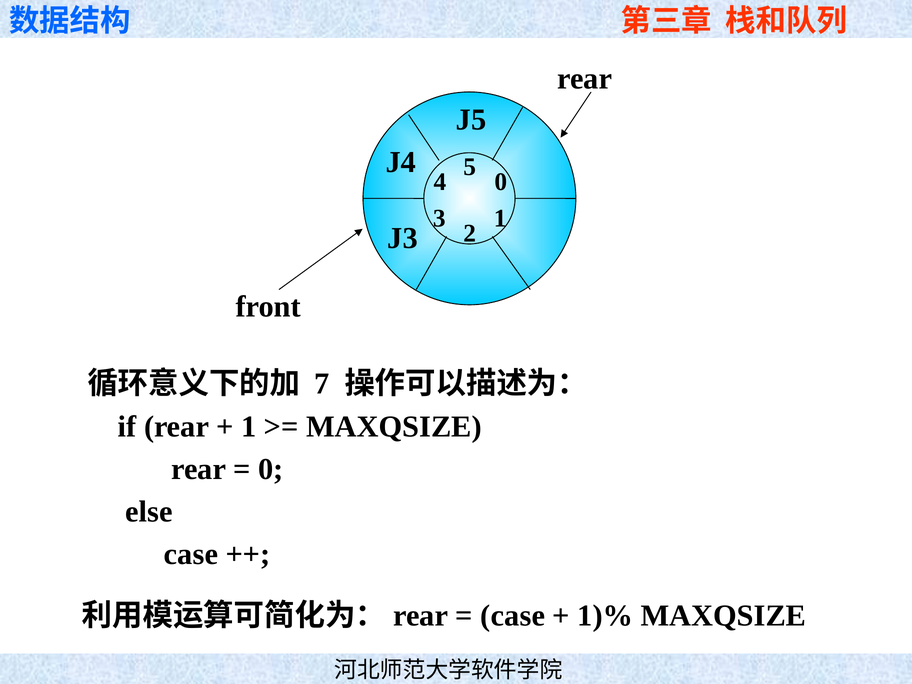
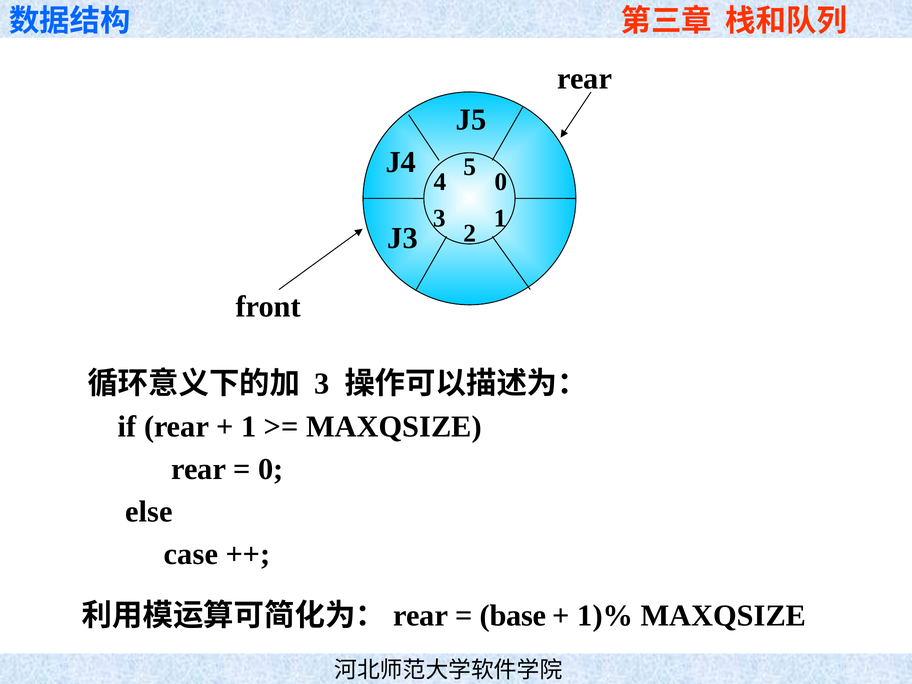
7: 7 -> 3 (322, 384)
case: case -> base (513, 616)
